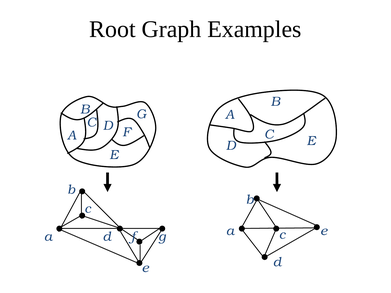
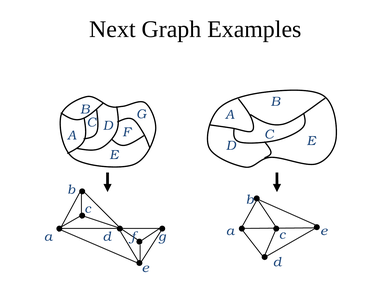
Root: Root -> Next (112, 29)
